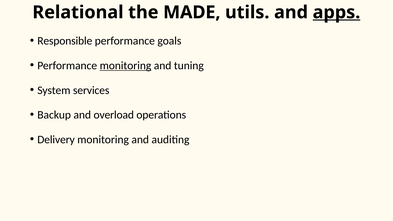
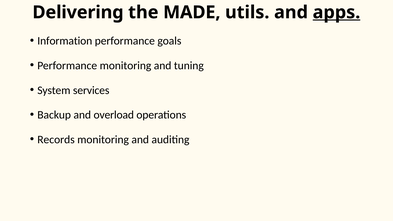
Relational: Relational -> Delivering (78, 12)
Responsible: Responsible -> Information (65, 41)
monitoring underline: present -> none (125, 66)
Delivery: Delivery -> Records (56, 140)
